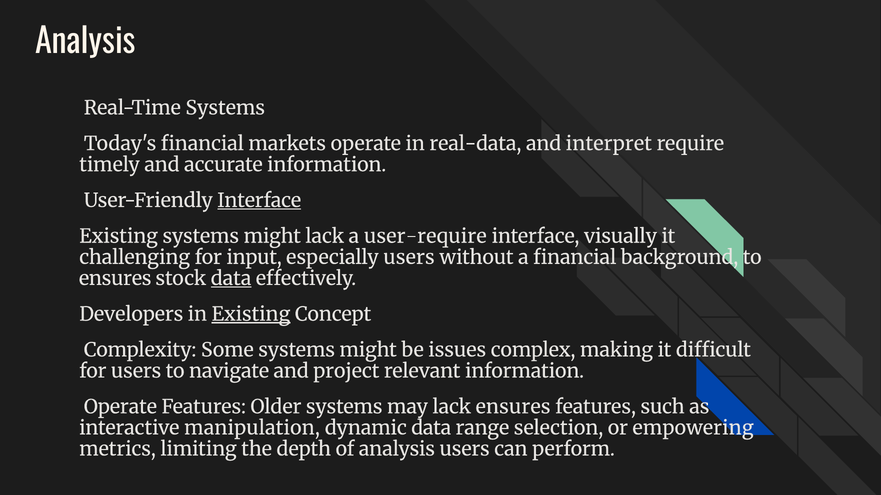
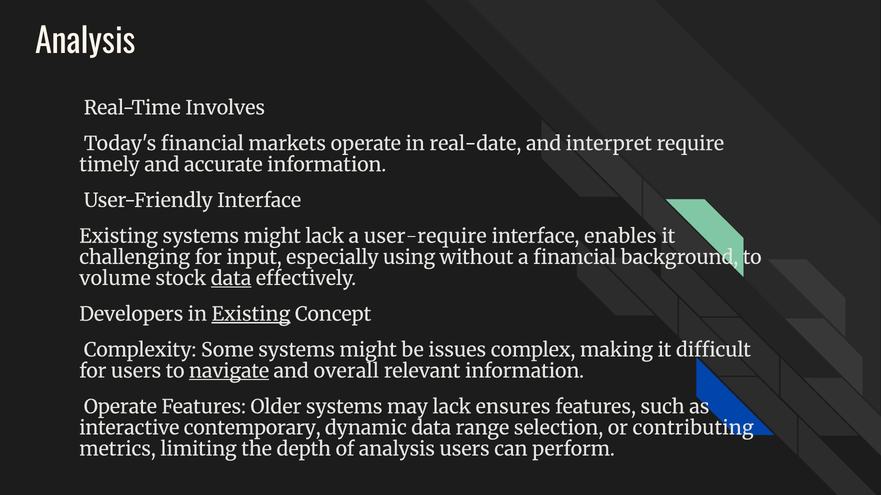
Real-Time Systems: Systems -> Involves (225, 108)
real-data: real-data -> real-date (475, 144)
Interface underline: present -> none (259, 201)
visually: visually -> enables (620, 237)
especially users: users -> using (409, 258)
ensures: ensures -> volume (115, 279)
navigate underline: none -> present (229, 372)
project: project -> overall (346, 372)
manipulation: manipulation -> contemporary (252, 428)
empowering: empowering -> contributing (693, 428)
